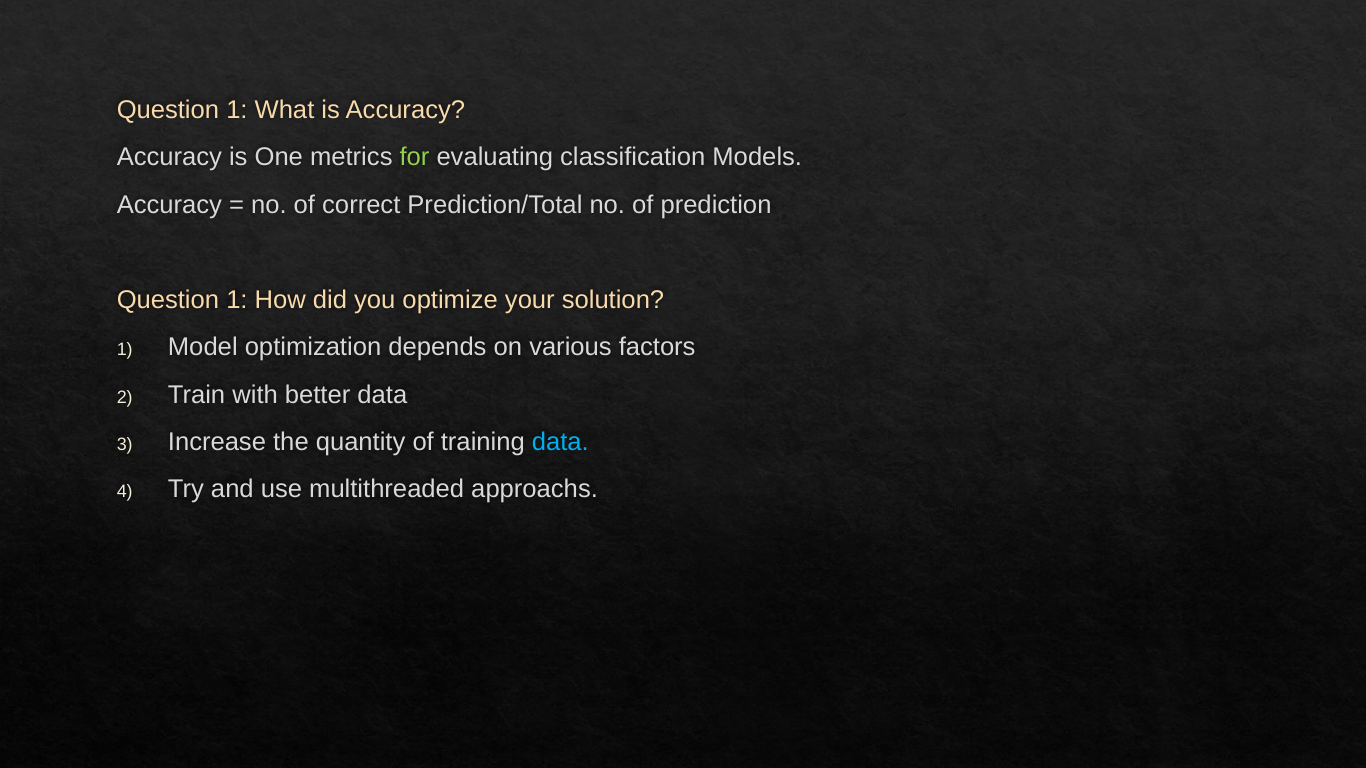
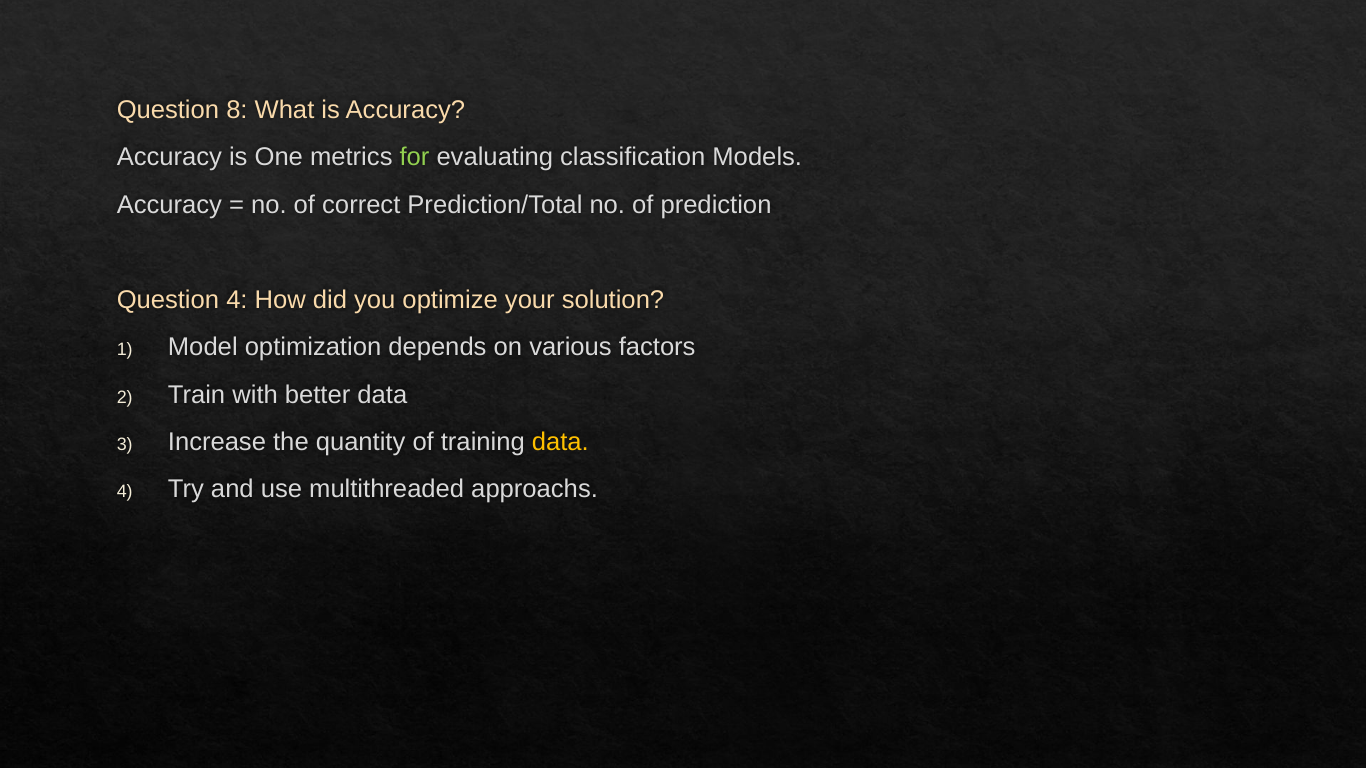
1: 1 -> 8 (237, 110)
1: 1 -> 4 (237, 300)
data colour: light blue -> yellow (560, 442)
